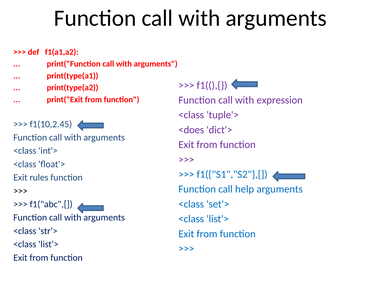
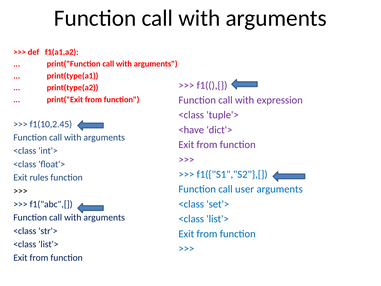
<does: <does -> <have (191, 130)
help: help -> user (245, 189)
